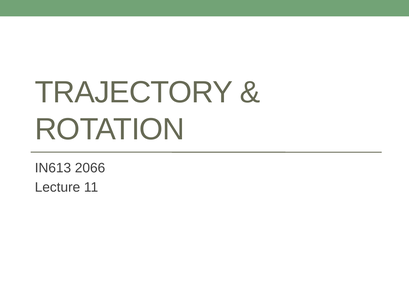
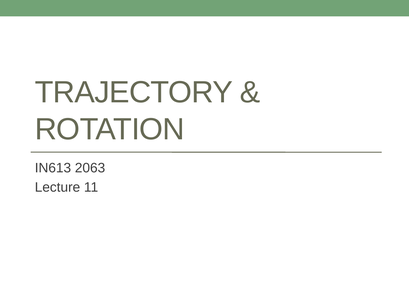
2066: 2066 -> 2063 (90, 168)
